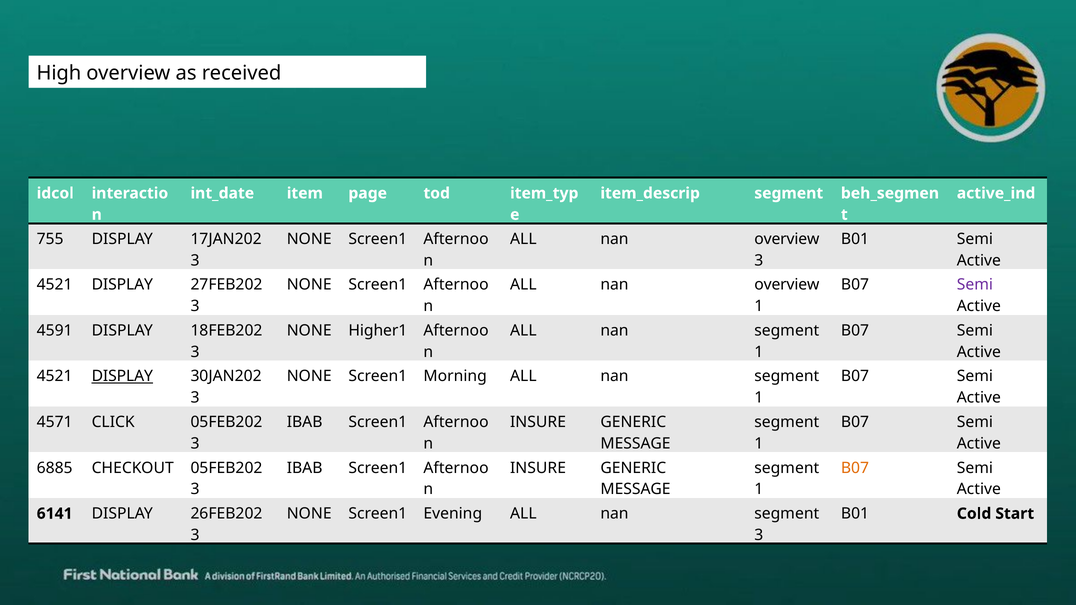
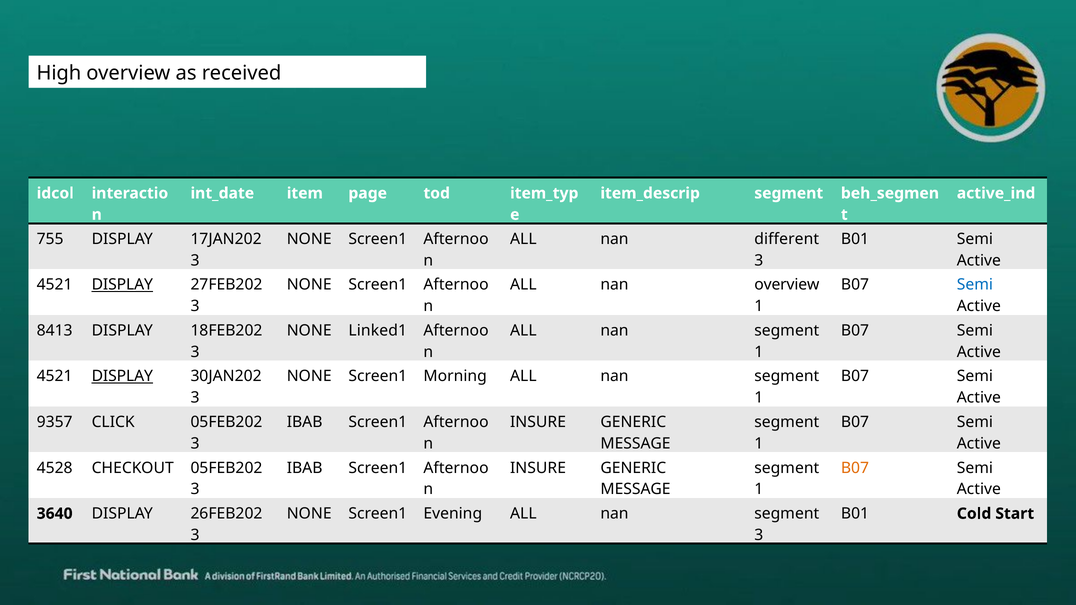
overview: overview -> different (787, 239)
DISPLAY underline: none -> present (122, 285)
Semi colour: purple -> blue (975, 285)
4591: 4591 -> 8413 (55, 331)
Higher1: Higher1 -> Linked1 (378, 331)
4571: 4571 -> 9357 (55, 422)
6885: 6885 -> 4528 (55, 468)
6141: 6141 -> 3640 (55, 514)
